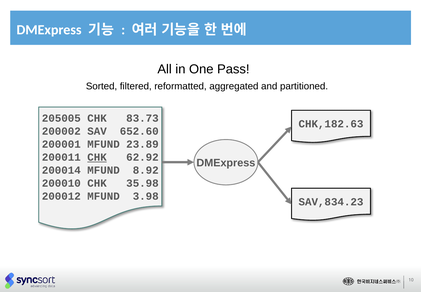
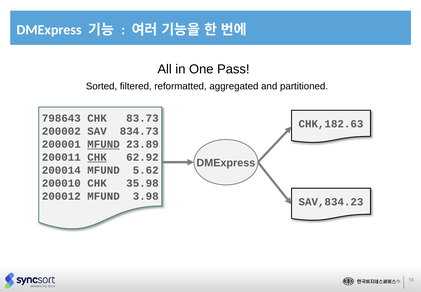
205005: 205005 -> 798643 (61, 118)
652.60: 652.60 -> 834.73 (139, 131)
MFUND underline: none -> present (104, 144)
8.92: 8.92 -> 5.62 (146, 170)
